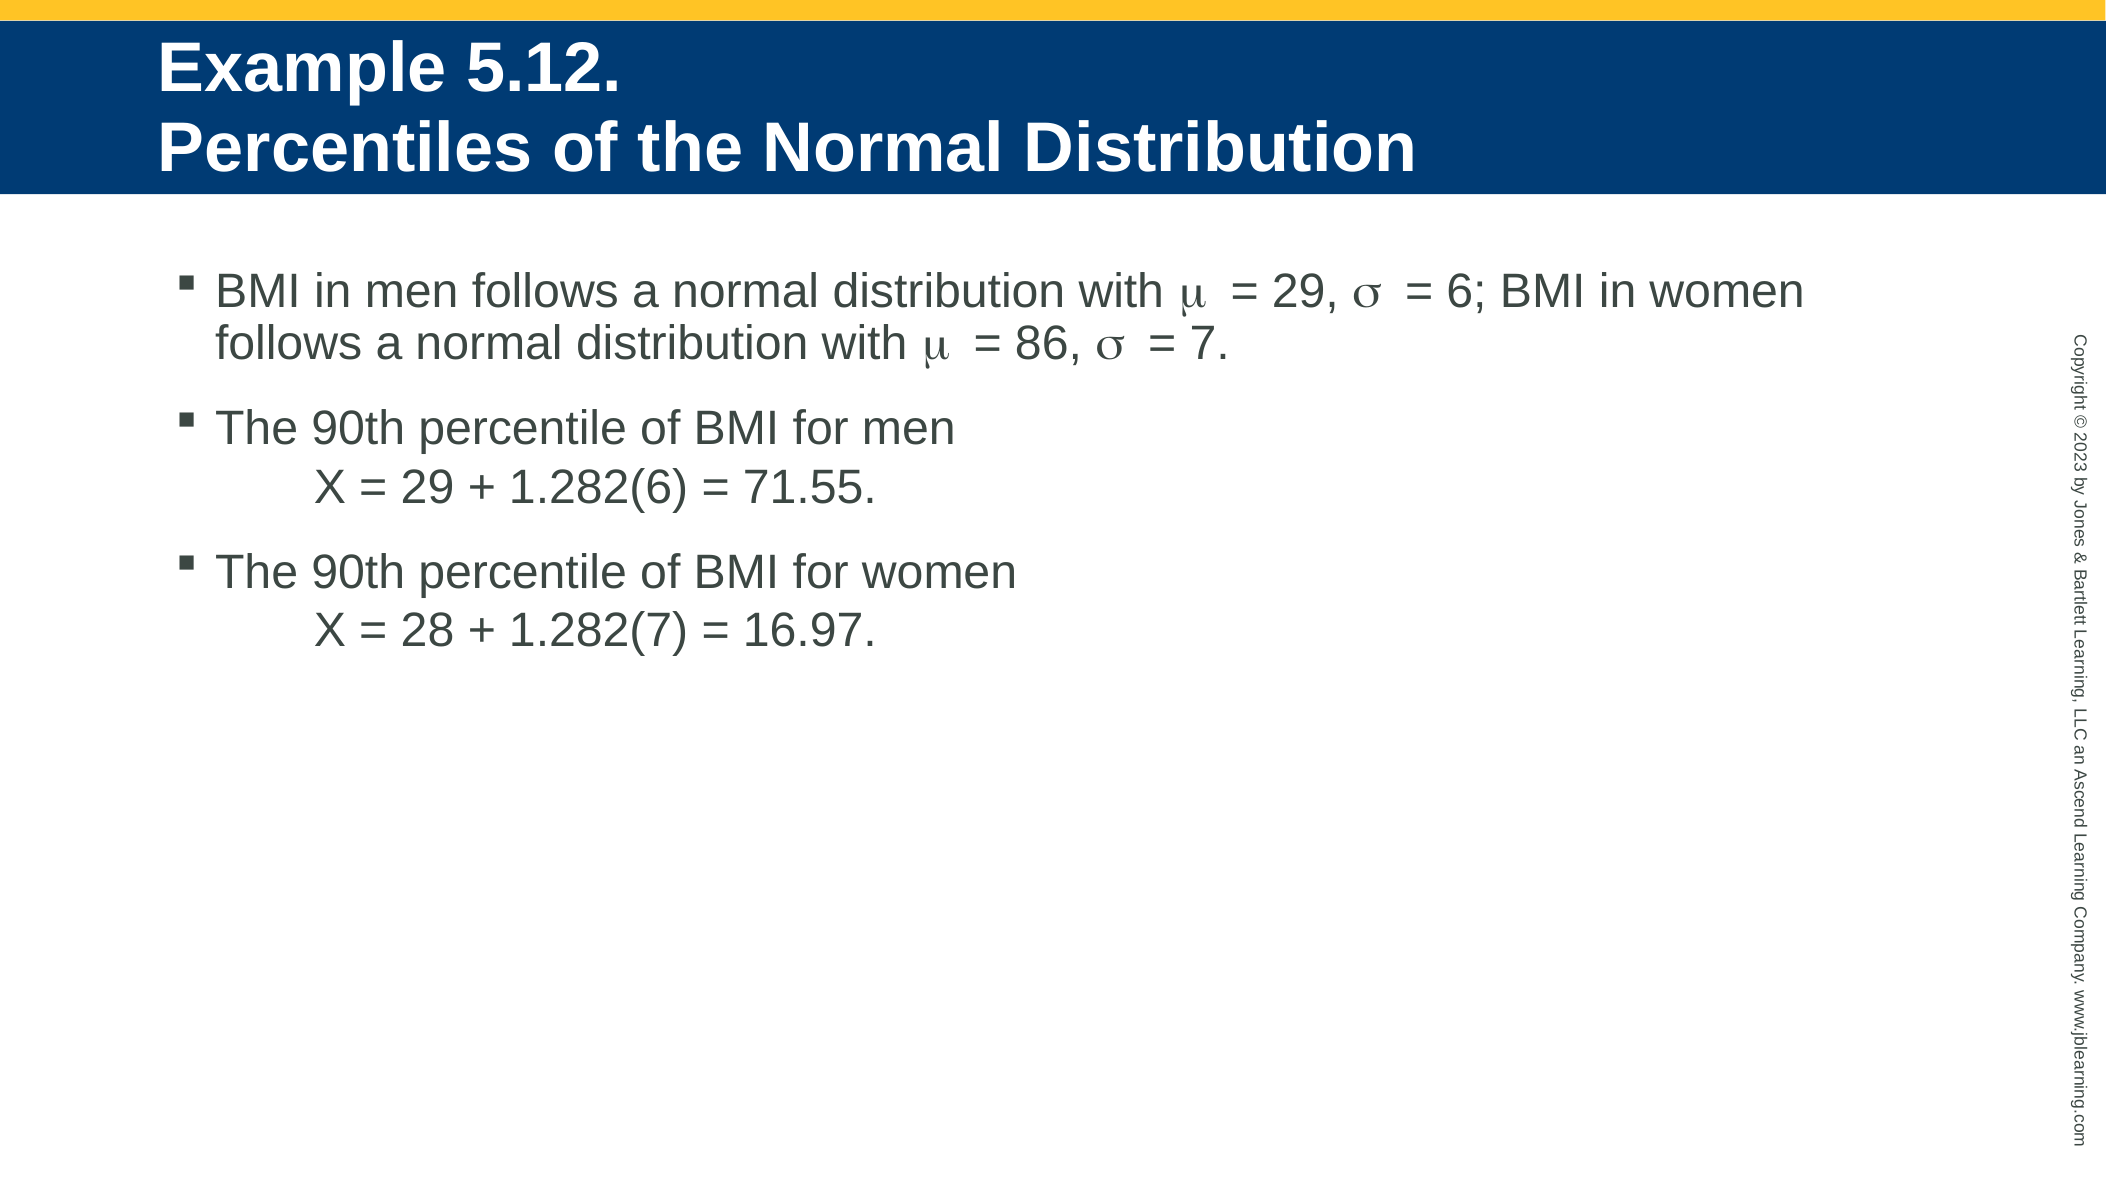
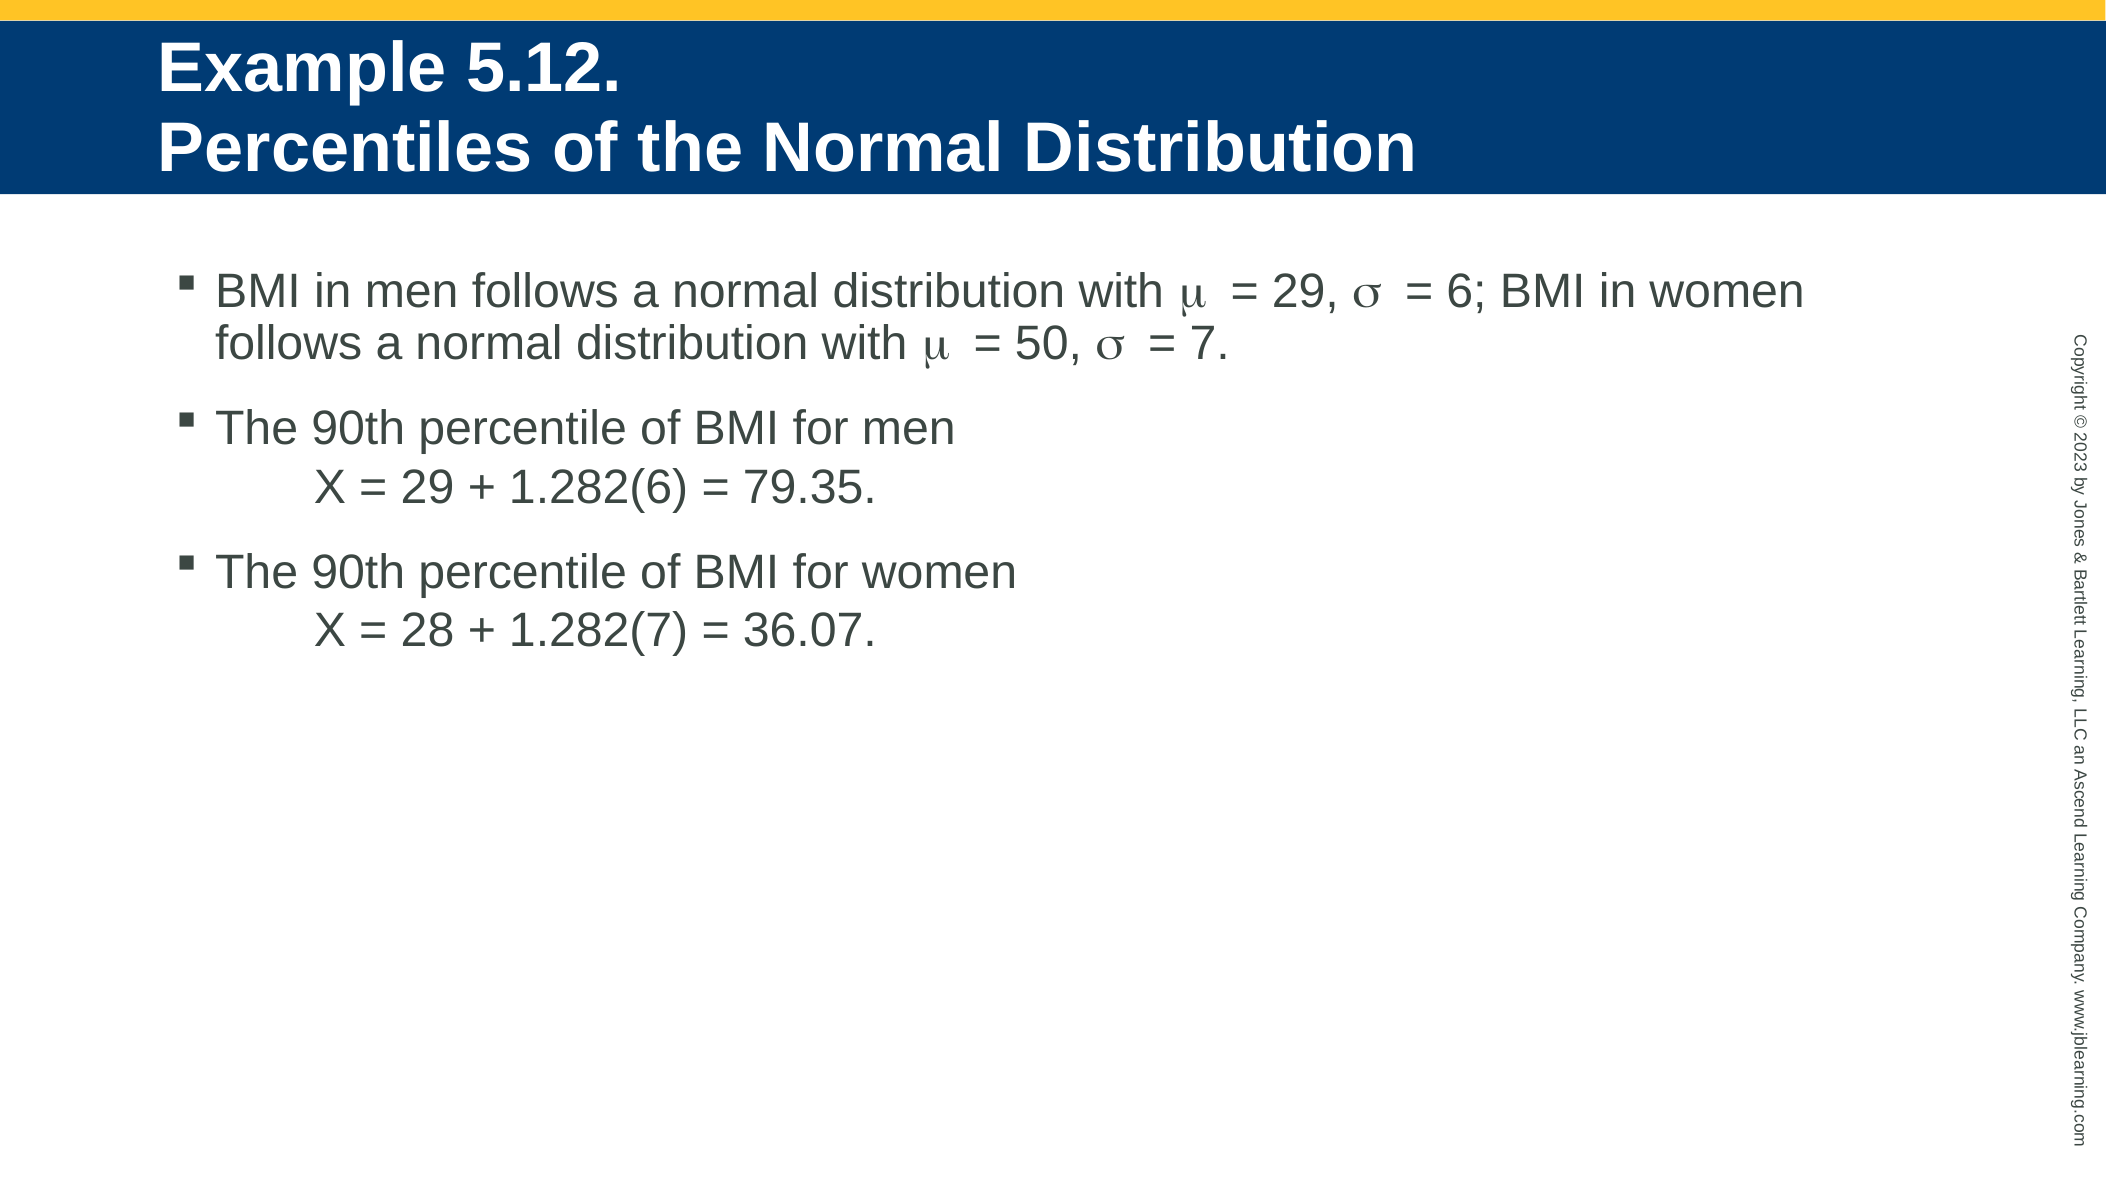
86: 86 -> 50 (1048, 343)
71.55: 71.55 -> 79.35 (810, 487)
16.97: 16.97 -> 36.07 (810, 631)
